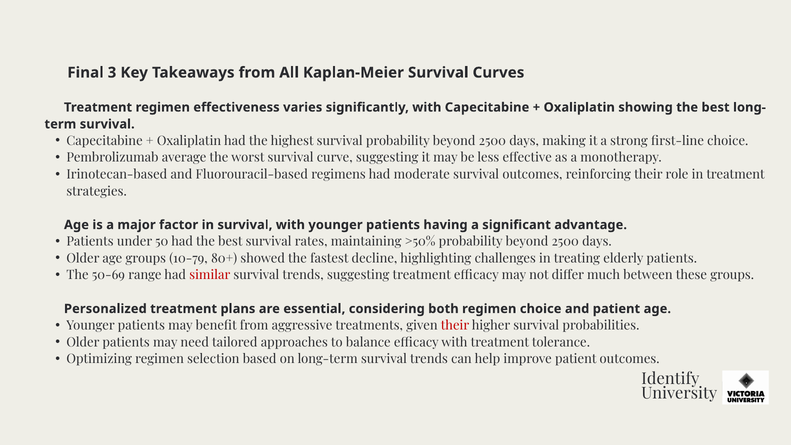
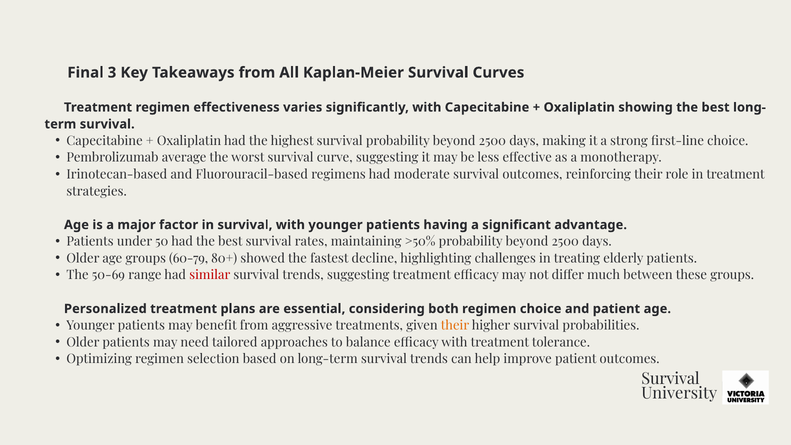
10-79: 10-79 -> 60-79 (189, 258)
their colour: red -> orange (455, 326)
Identify: Identify -> Survival (670, 379)
